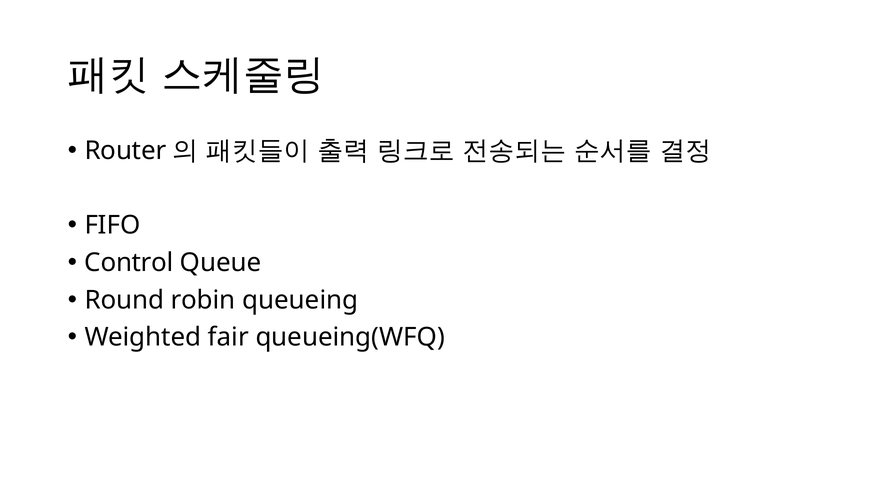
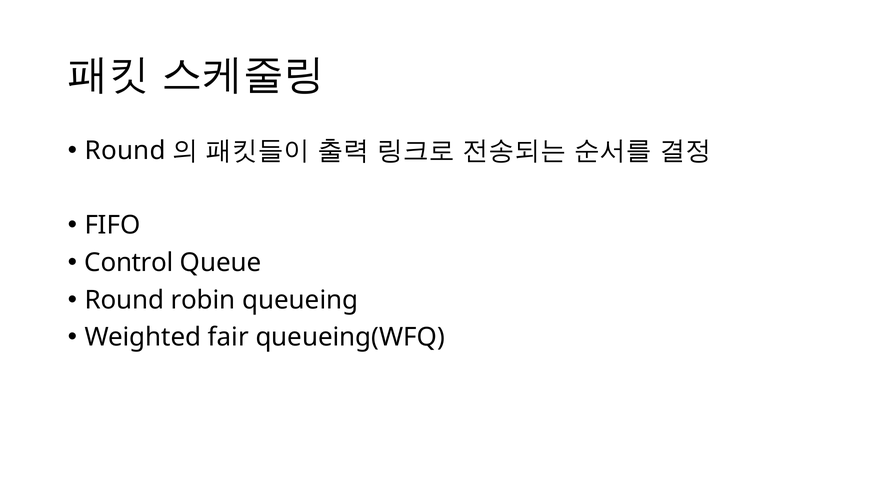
Router: Router -> Round (125, 150)
